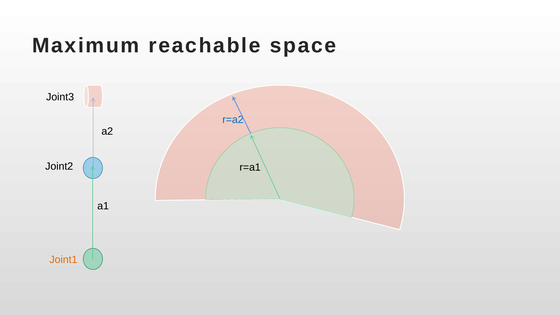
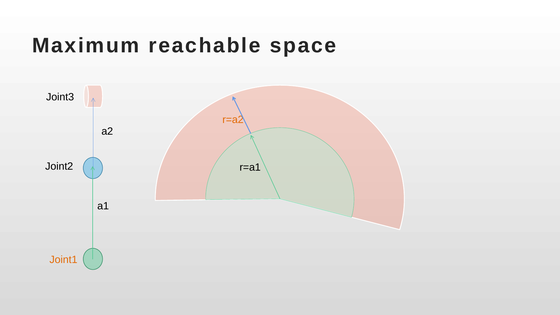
r=a2 colour: blue -> orange (233, 120)
